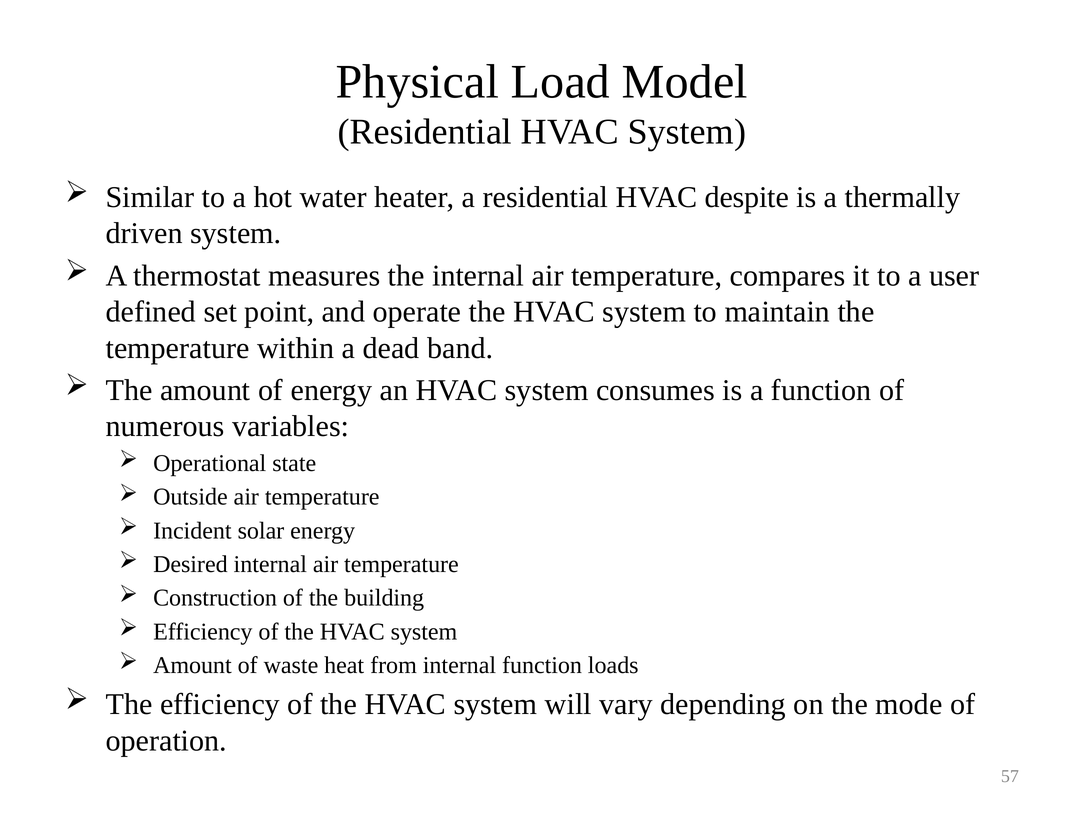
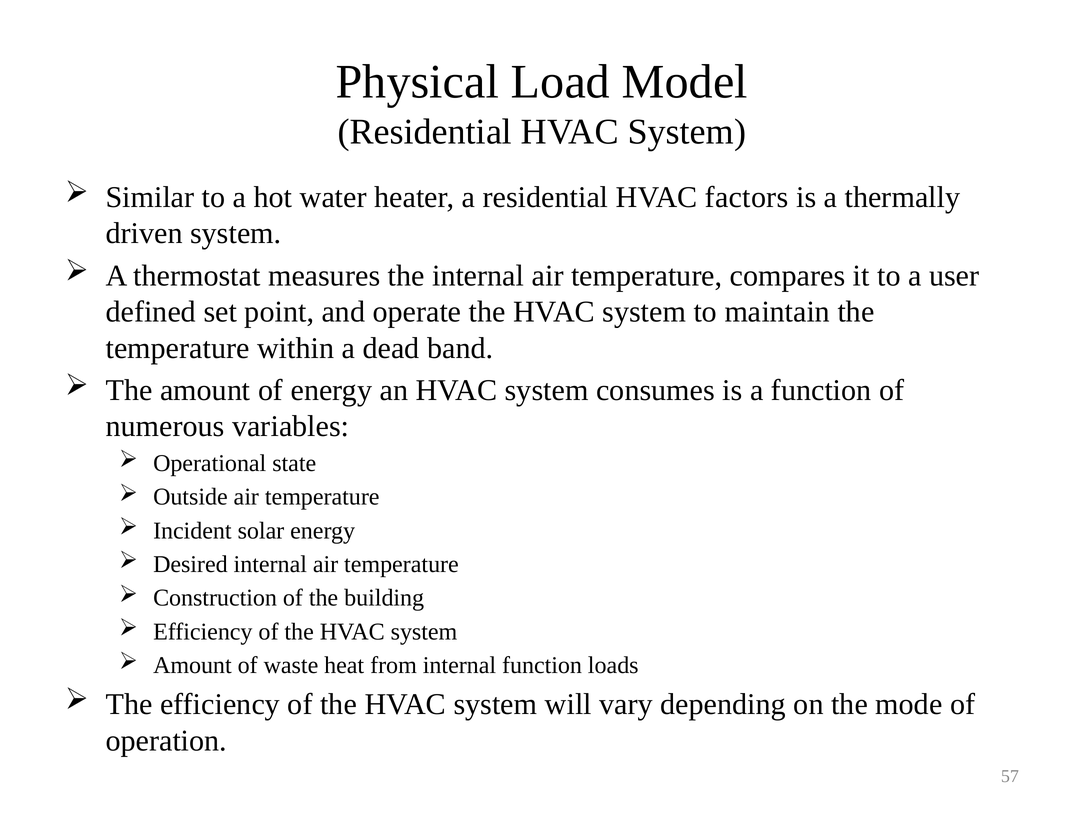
despite: despite -> factors (747, 197)
